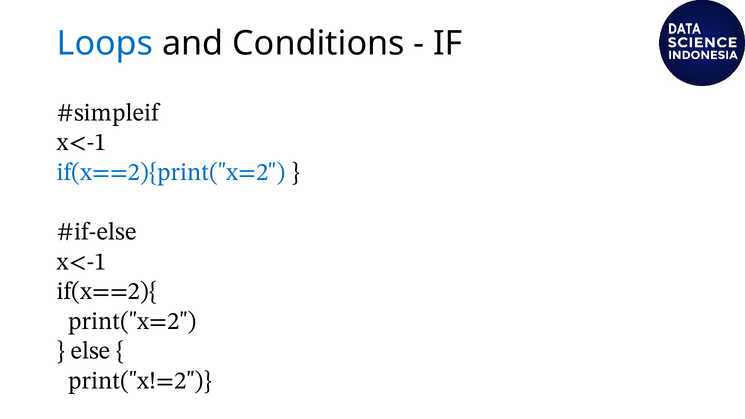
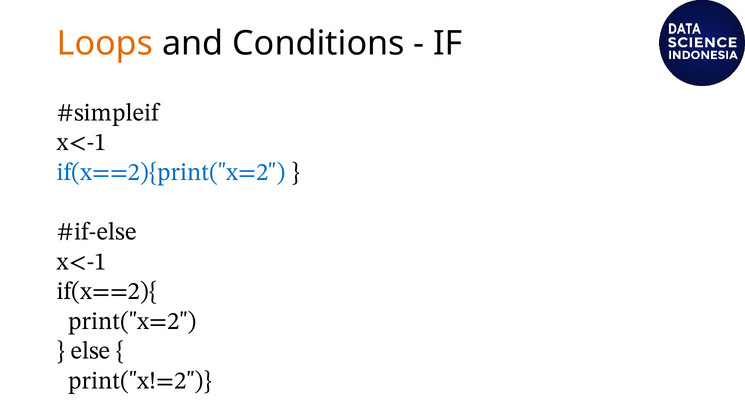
Loops colour: blue -> orange (105, 43)
